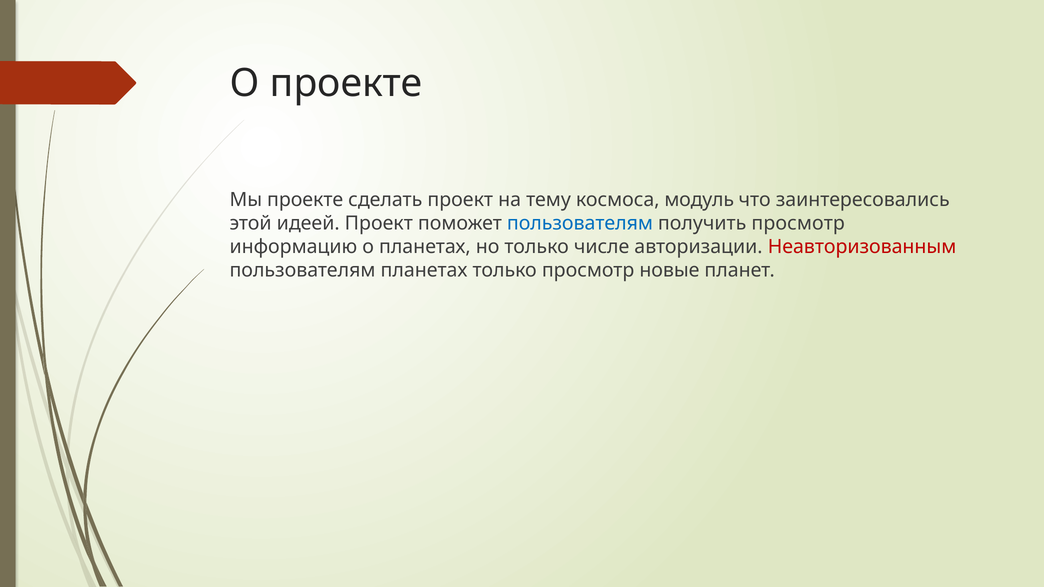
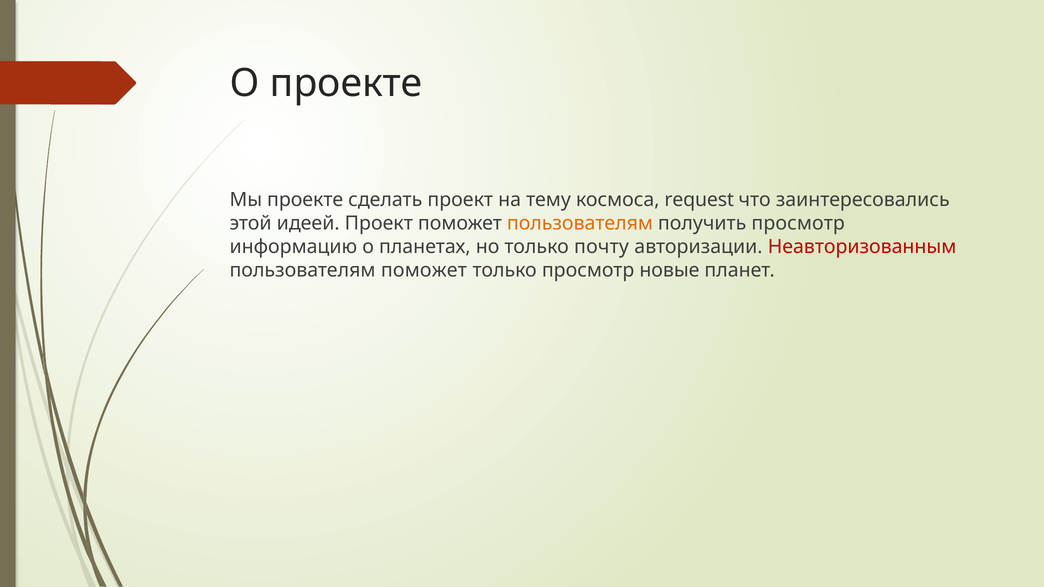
модуль: модуль -> request (699, 200)
пользователям colour: blue -> orange (580, 223)
числе: числе -> почту (602, 247)
пользователям планетах: планетах -> поможет (424, 270)
